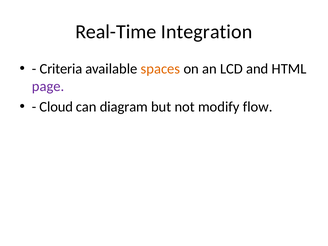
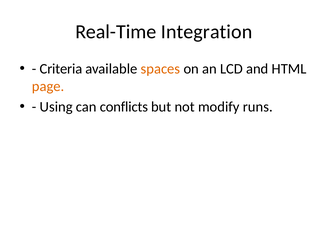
page colour: purple -> orange (48, 86)
Cloud: Cloud -> Using (56, 107)
diagram: diagram -> conflicts (124, 107)
flow: flow -> runs (258, 107)
